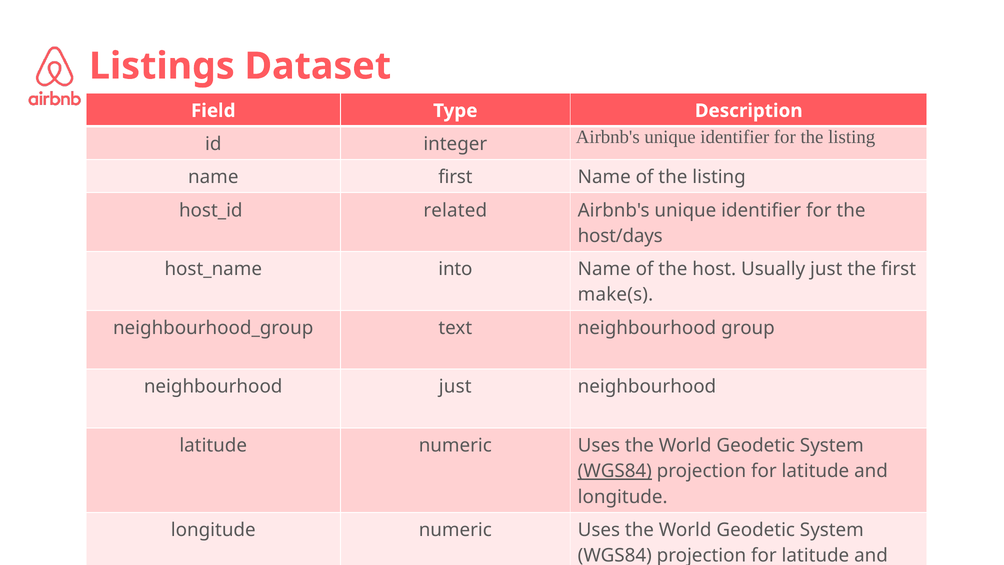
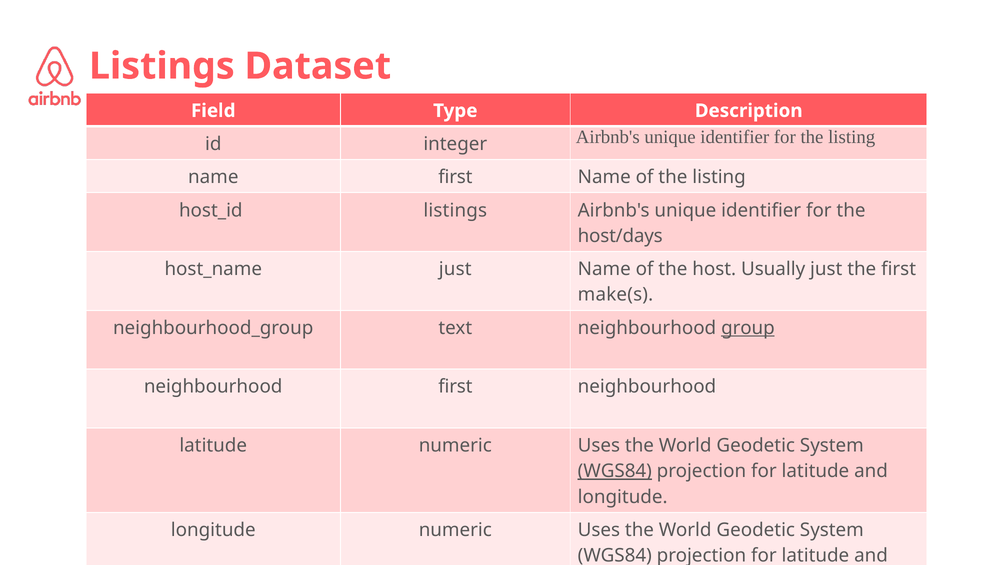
related: related -> listings (455, 210)
into: into -> just (455, 269)
group underline: none -> present (748, 328)
neighbourhood just: just -> first (455, 387)
